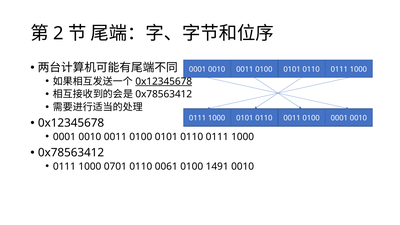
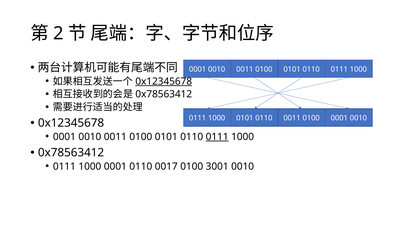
0111 underline: none -> present (217, 137)
1000 0701: 0701 -> 0001 (115, 166)
0061: 0061 -> 0017 (166, 166)
1491: 1491 -> 3001 (217, 166)
